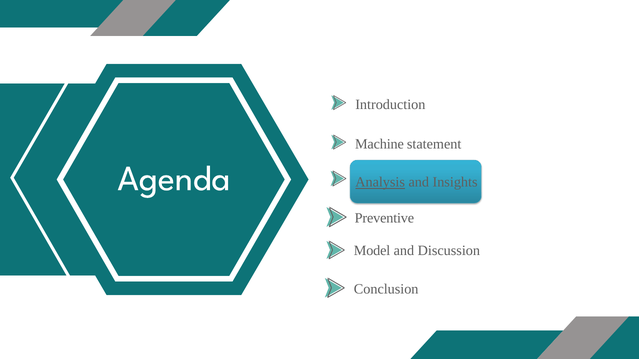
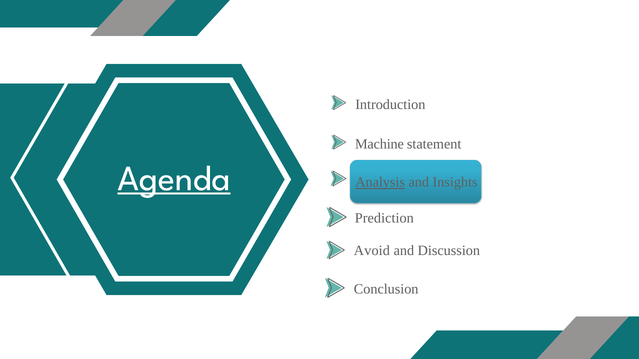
Agenda underline: none -> present (174, 179)
Preventive: Preventive -> Prediction (384, 218)
Model: Model -> Avoid (372, 251)
